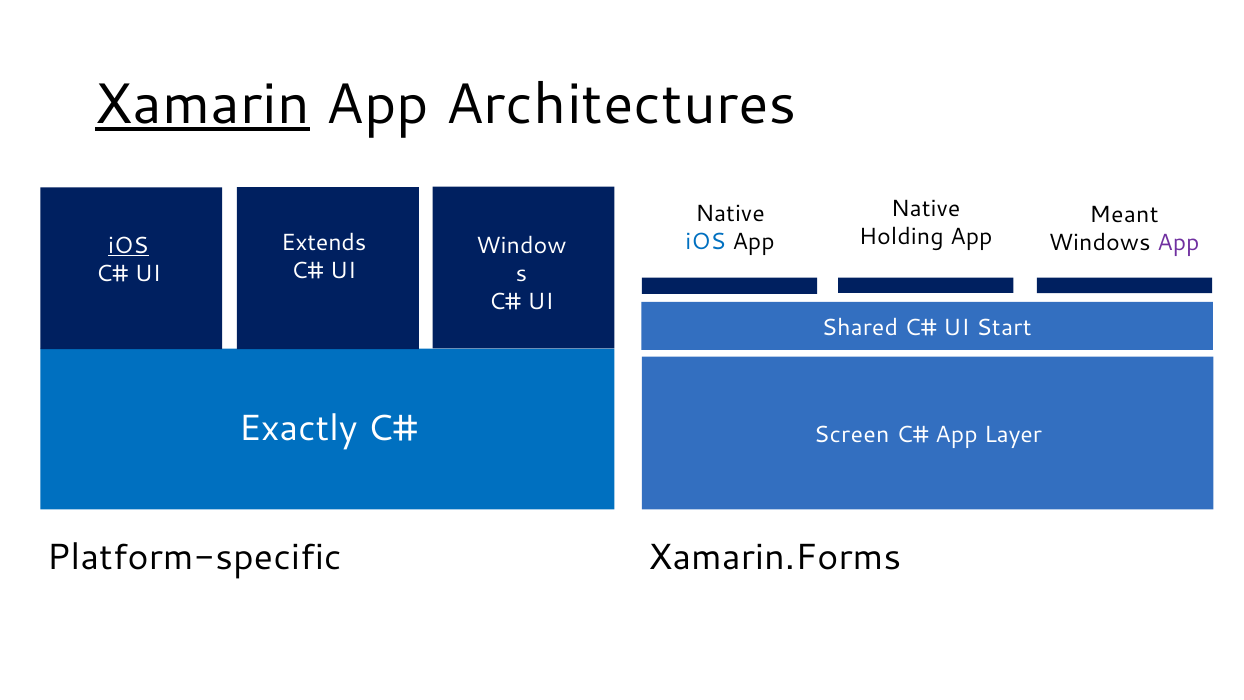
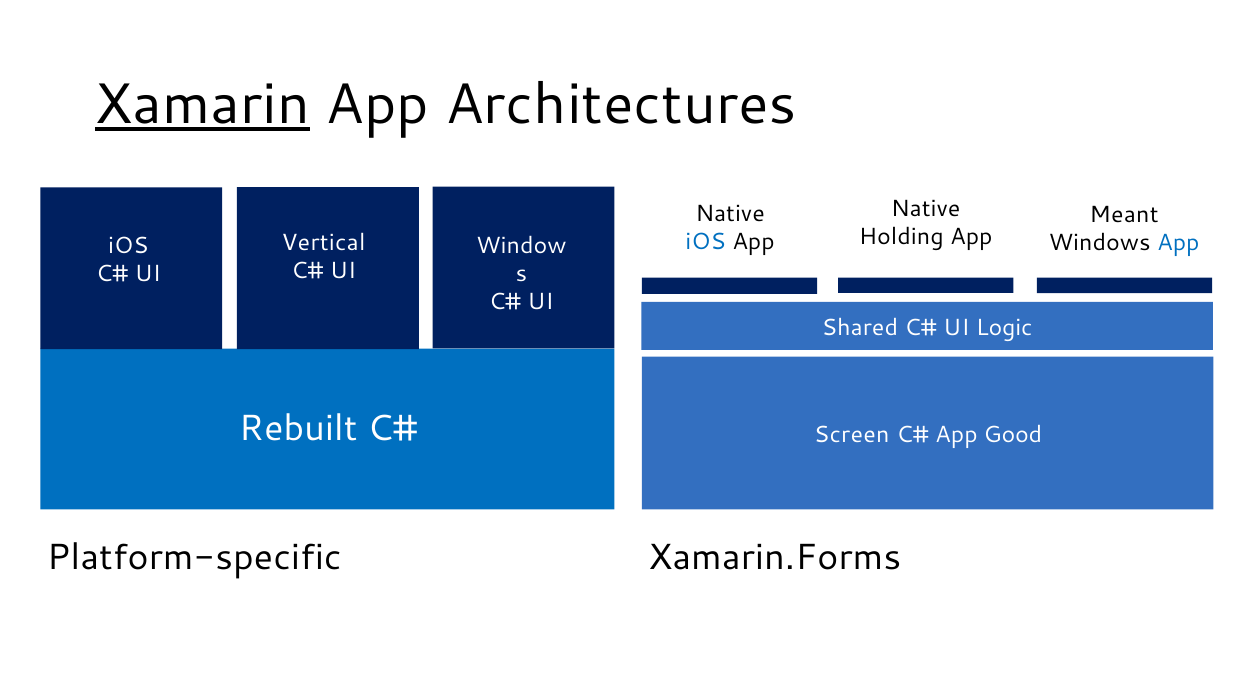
App colour: purple -> blue (1178, 242)
Extends: Extends -> Vertical (324, 243)
iOS underline: present -> none (128, 246)
UI Start: Start -> Logic (1004, 327)
Exactly: Exactly -> Rebuilt (298, 429)
Layer: Layer -> Good (1013, 434)
